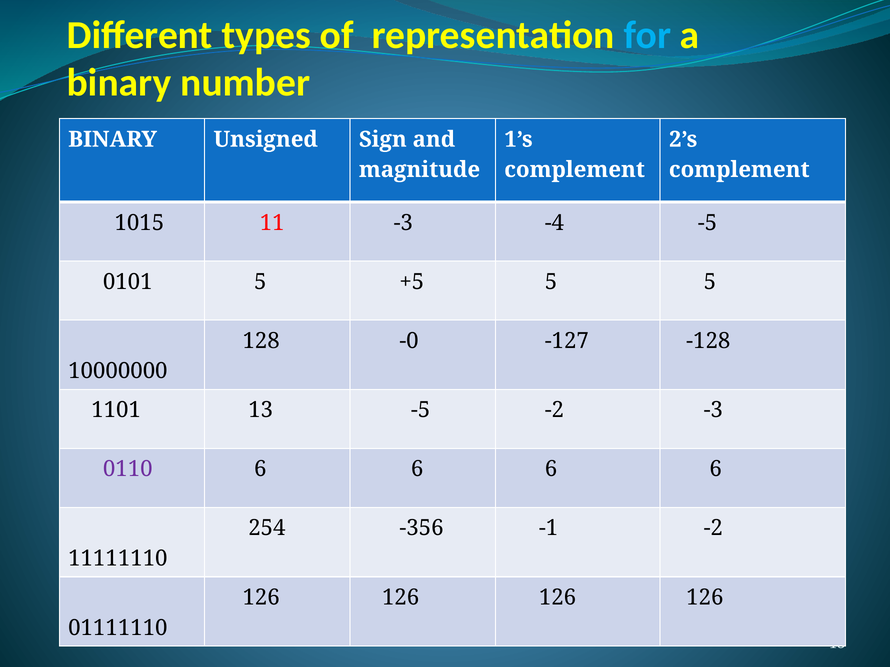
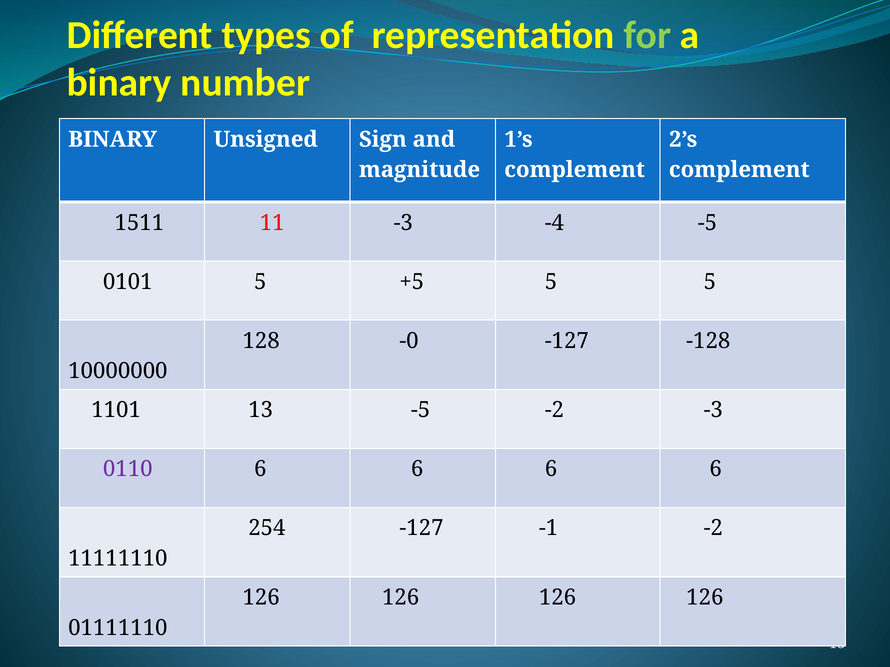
for colour: light blue -> light green (647, 35)
1015: 1015 -> 1511 (139, 223)
254 -356: -356 -> -127 (422, 529)
